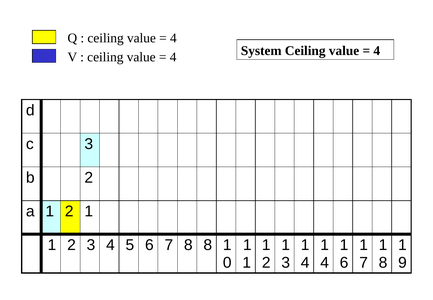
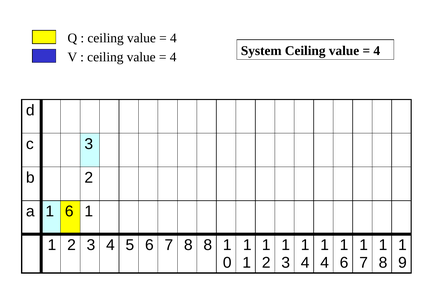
a 1 2: 2 -> 6 (69, 211)
